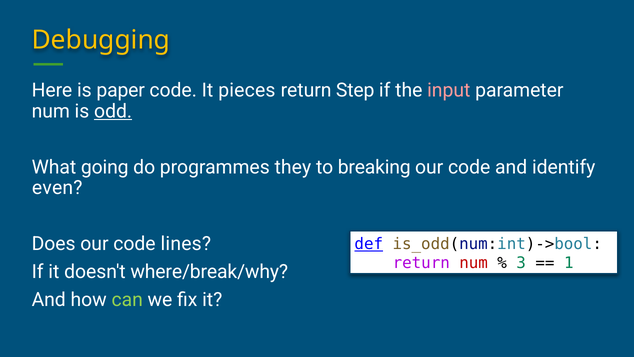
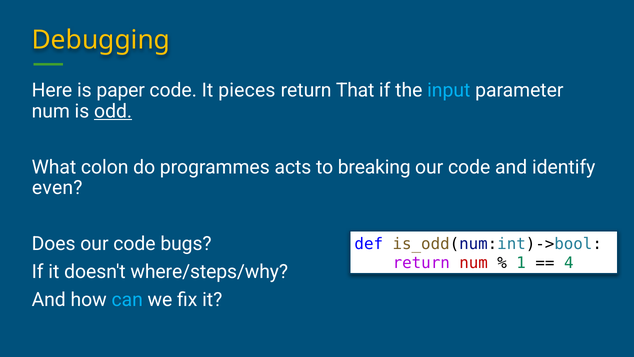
Step: Step -> That (355, 90)
input colour: pink -> light blue (449, 90)
going: going -> colon (105, 167)
they: they -> acts (293, 167)
lines: lines -> bugs (186, 244)
def underline: present -> none (369, 244)
3: 3 -> 1 (521, 263)
1: 1 -> 4 (569, 263)
where/break/why: where/break/why -> where/steps/why (209, 272)
can colour: light green -> light blue (127, 300)
